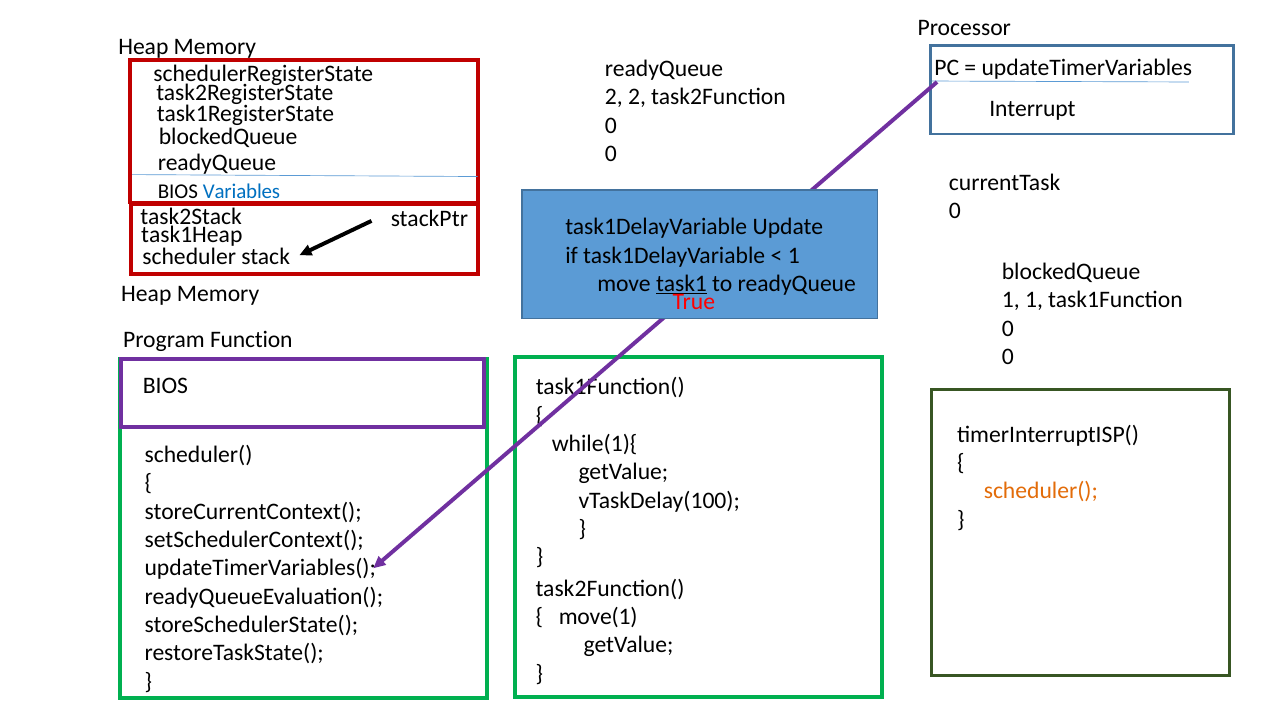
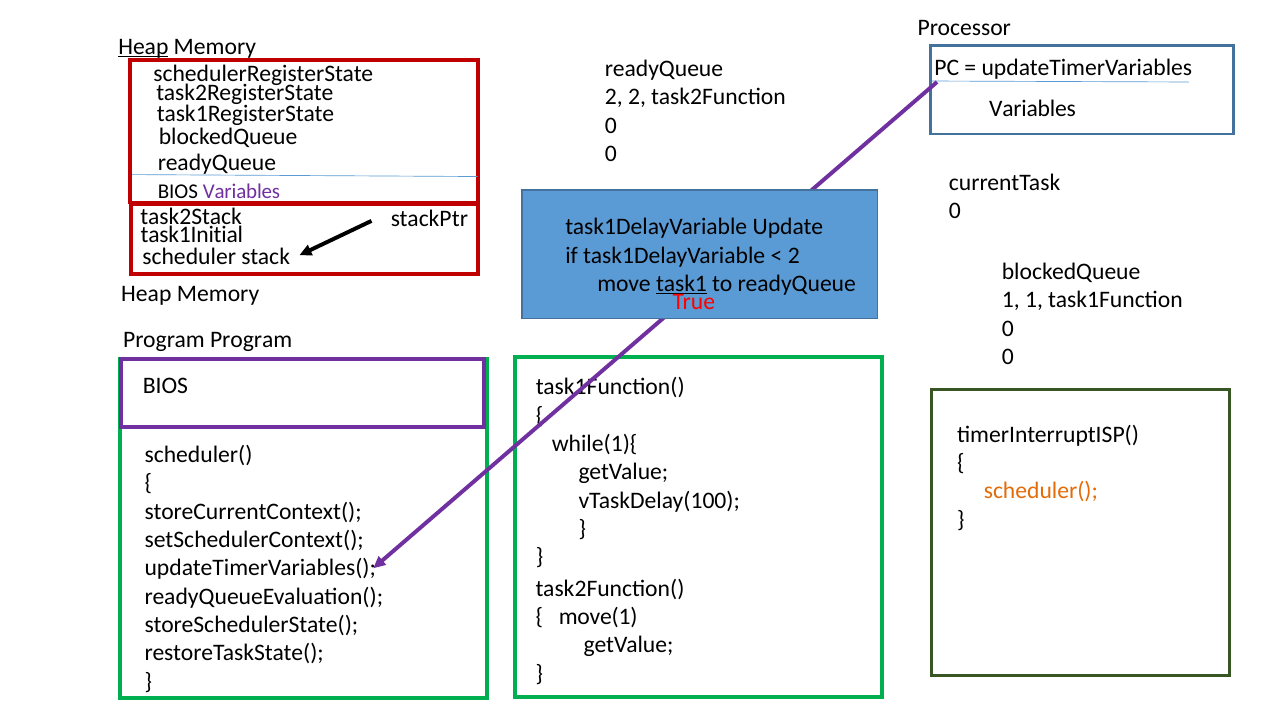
Heap underline: none -> present (143, 47)
Interrupt: Interrupt -> Variables (1033, 108)
Variables colour: blue -> purple (241, 191)
task1Heap: task1Heap -> task1Initial (192, 235)
1: 1 -> 2 (794, 255)
Program Function: Function -> Program (251, 340)
